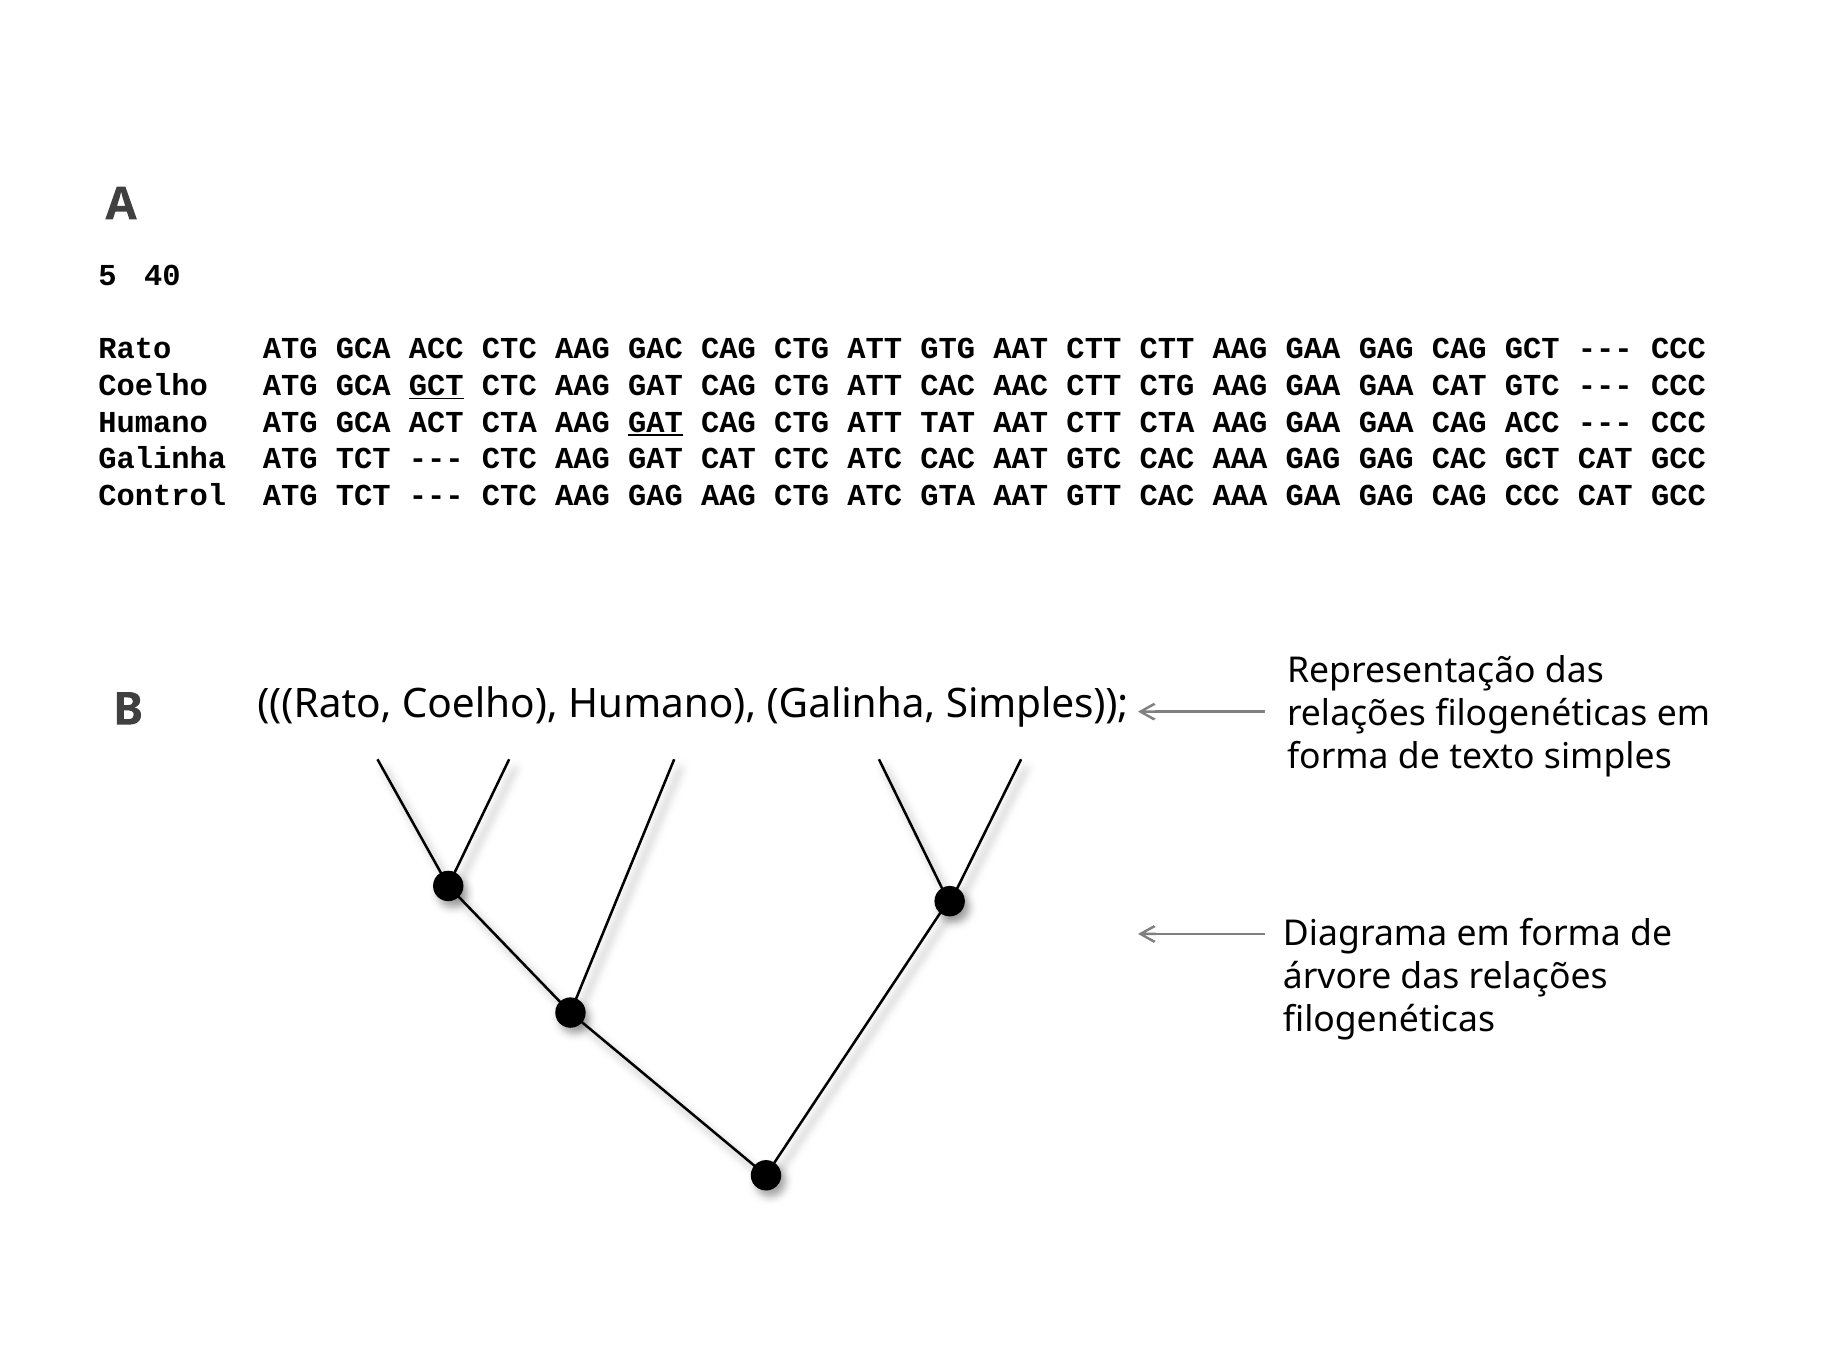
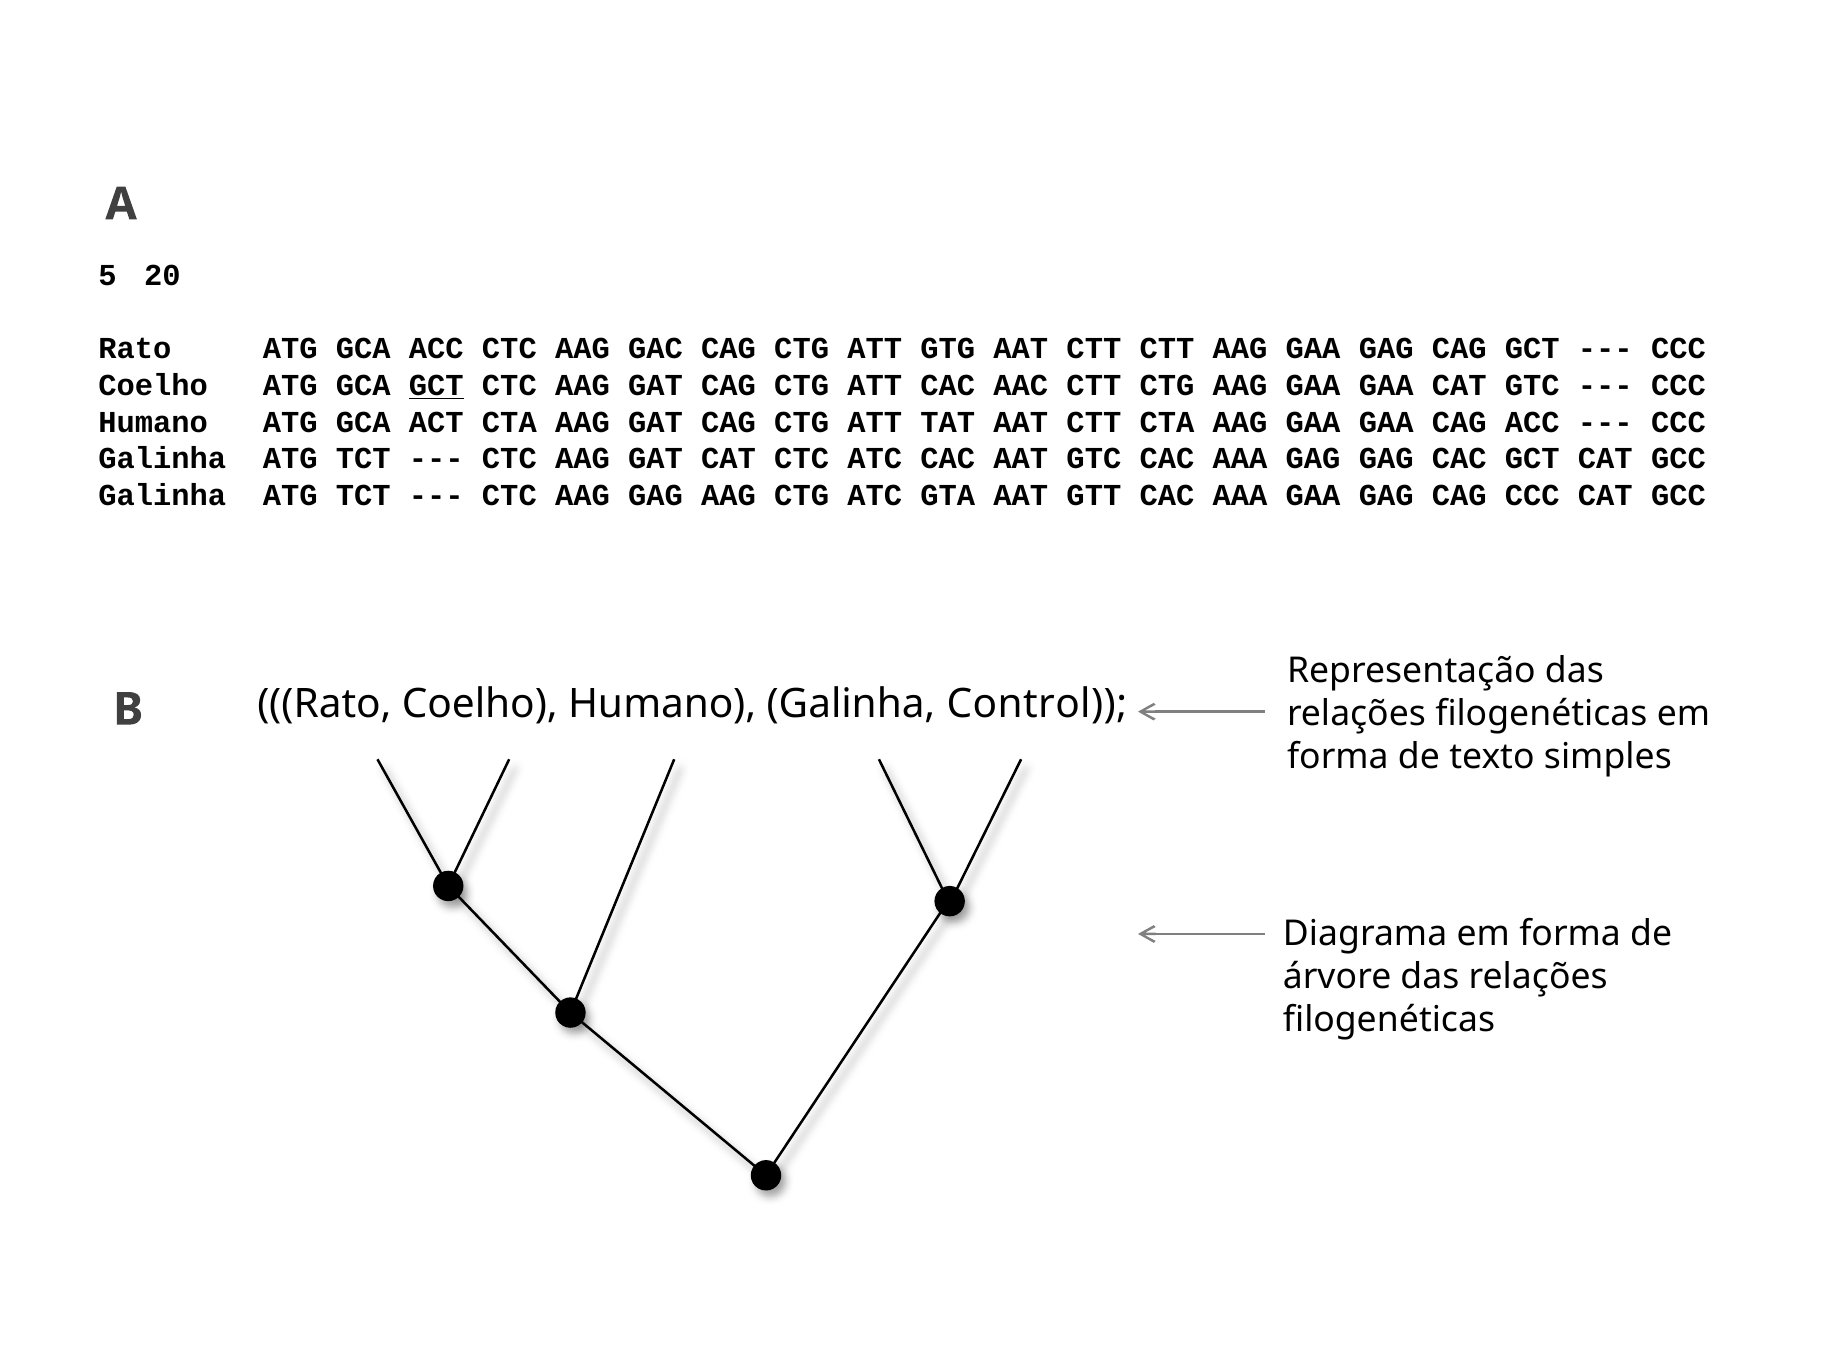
40: 40 -> 20 (162, 276)
GAT underline: present -> none (656, 422)
Control: Control -> Galinha (162, 495)
Galinha Simples: Simples -> Control (1037, 704)
